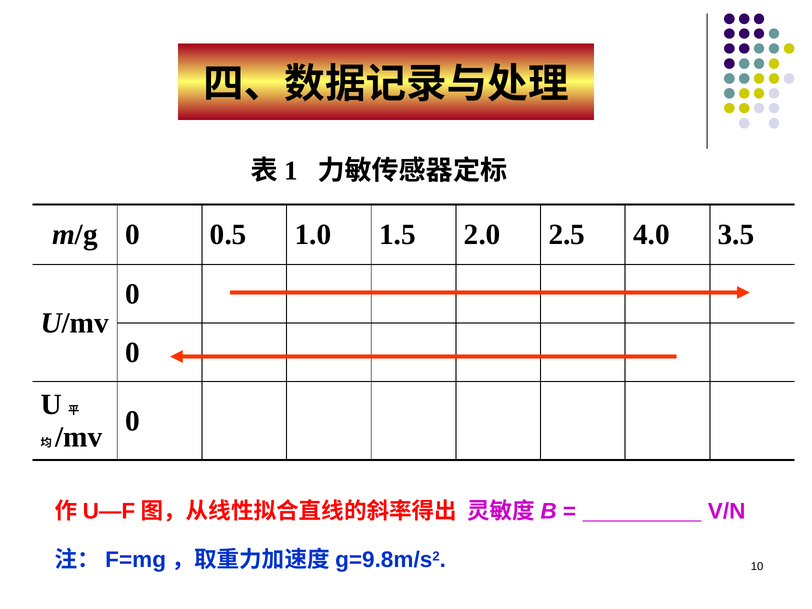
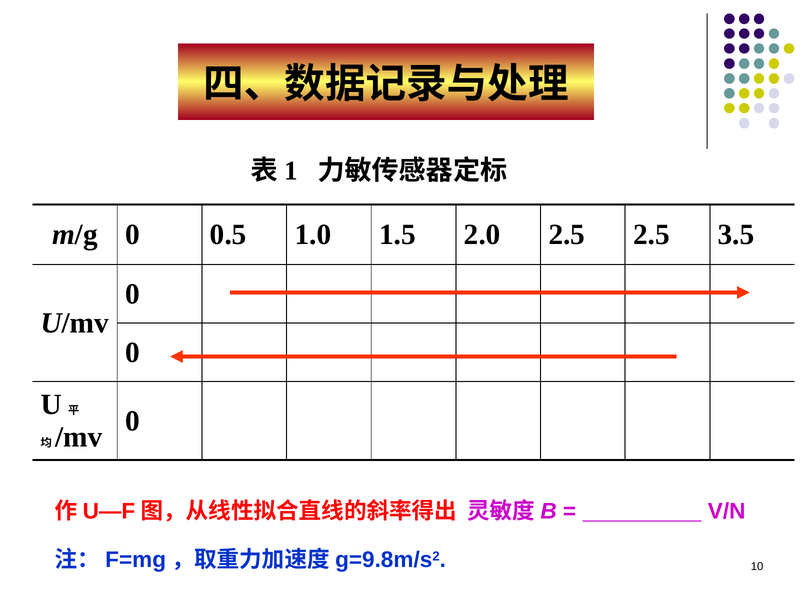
2.5 4.0: 4.0 -> 2.5 (651, 235)
